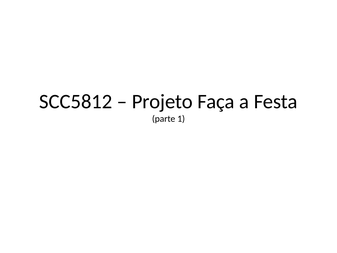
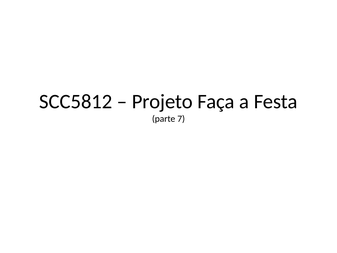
1: 1 -> 7 (181, 119)
